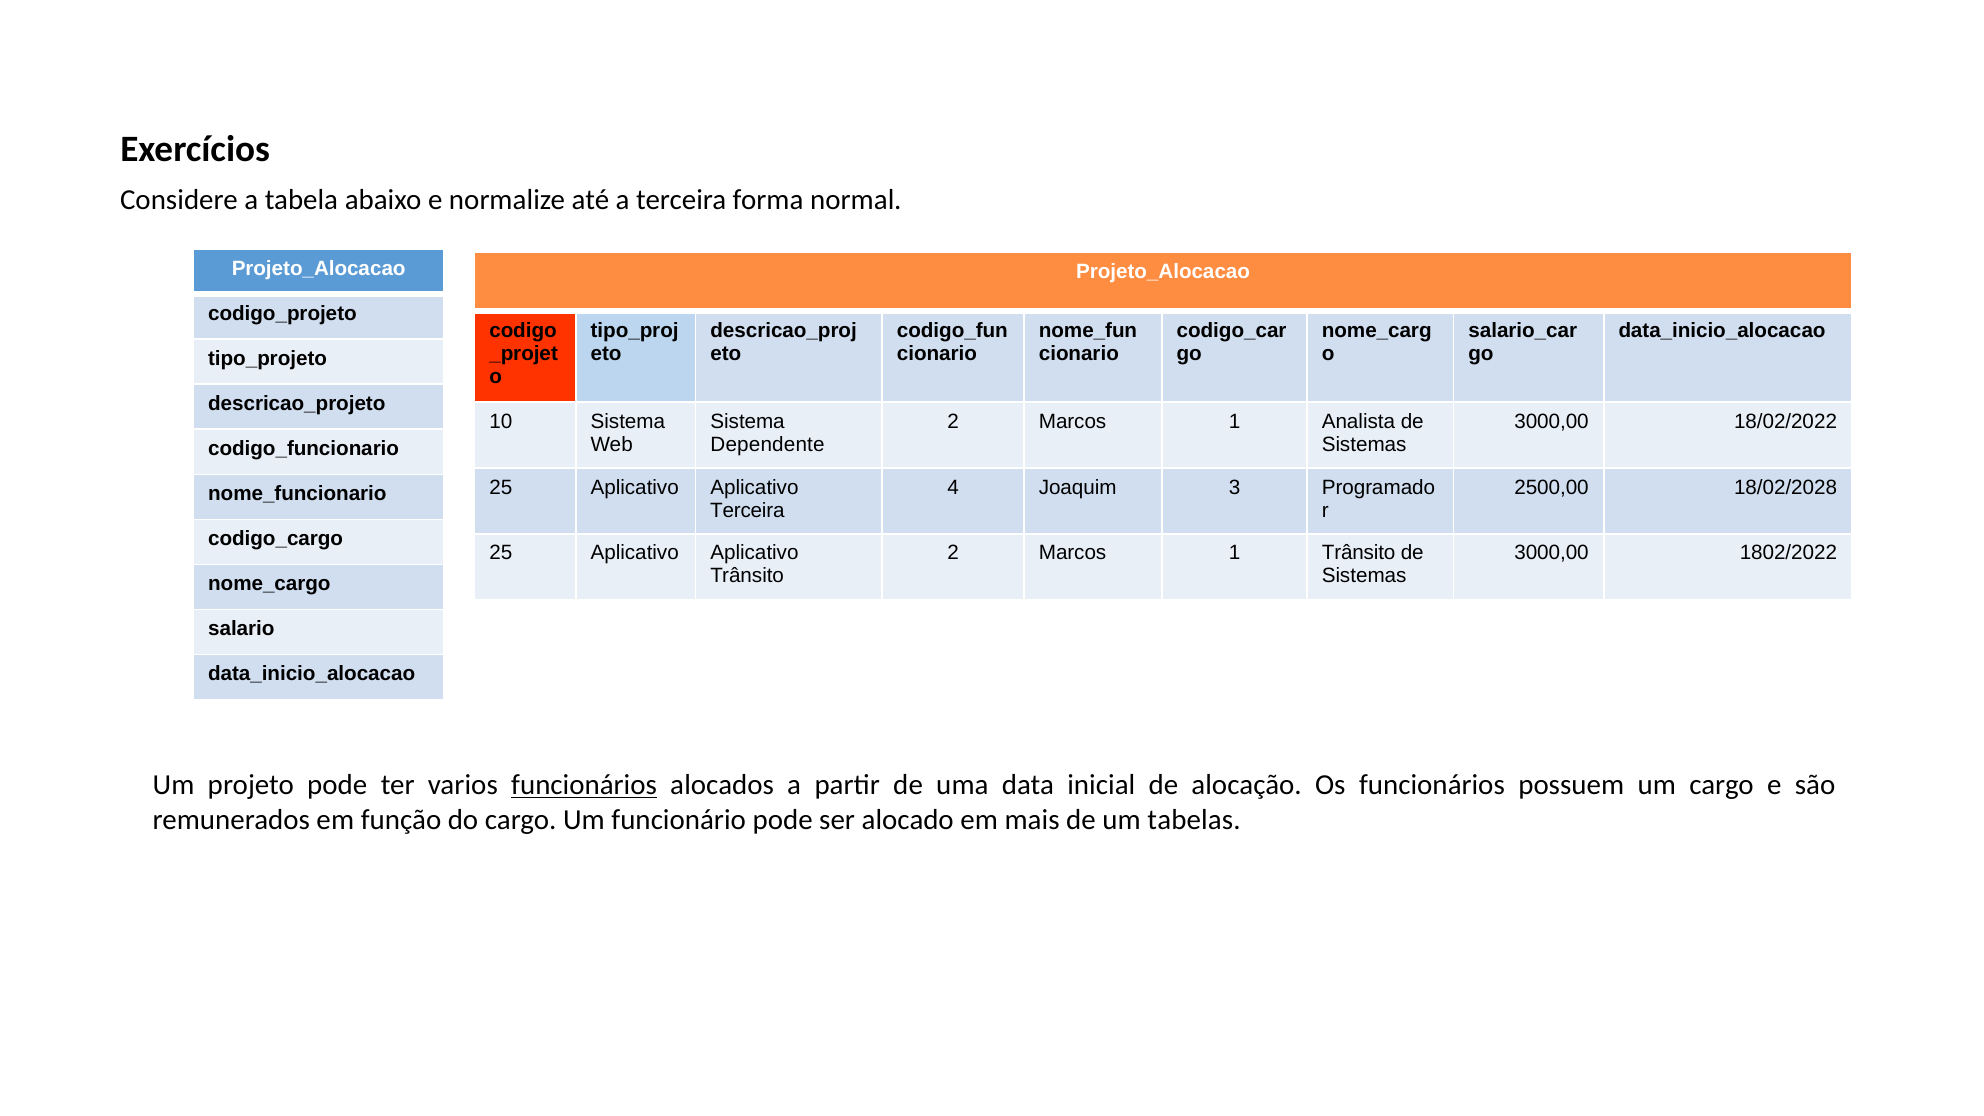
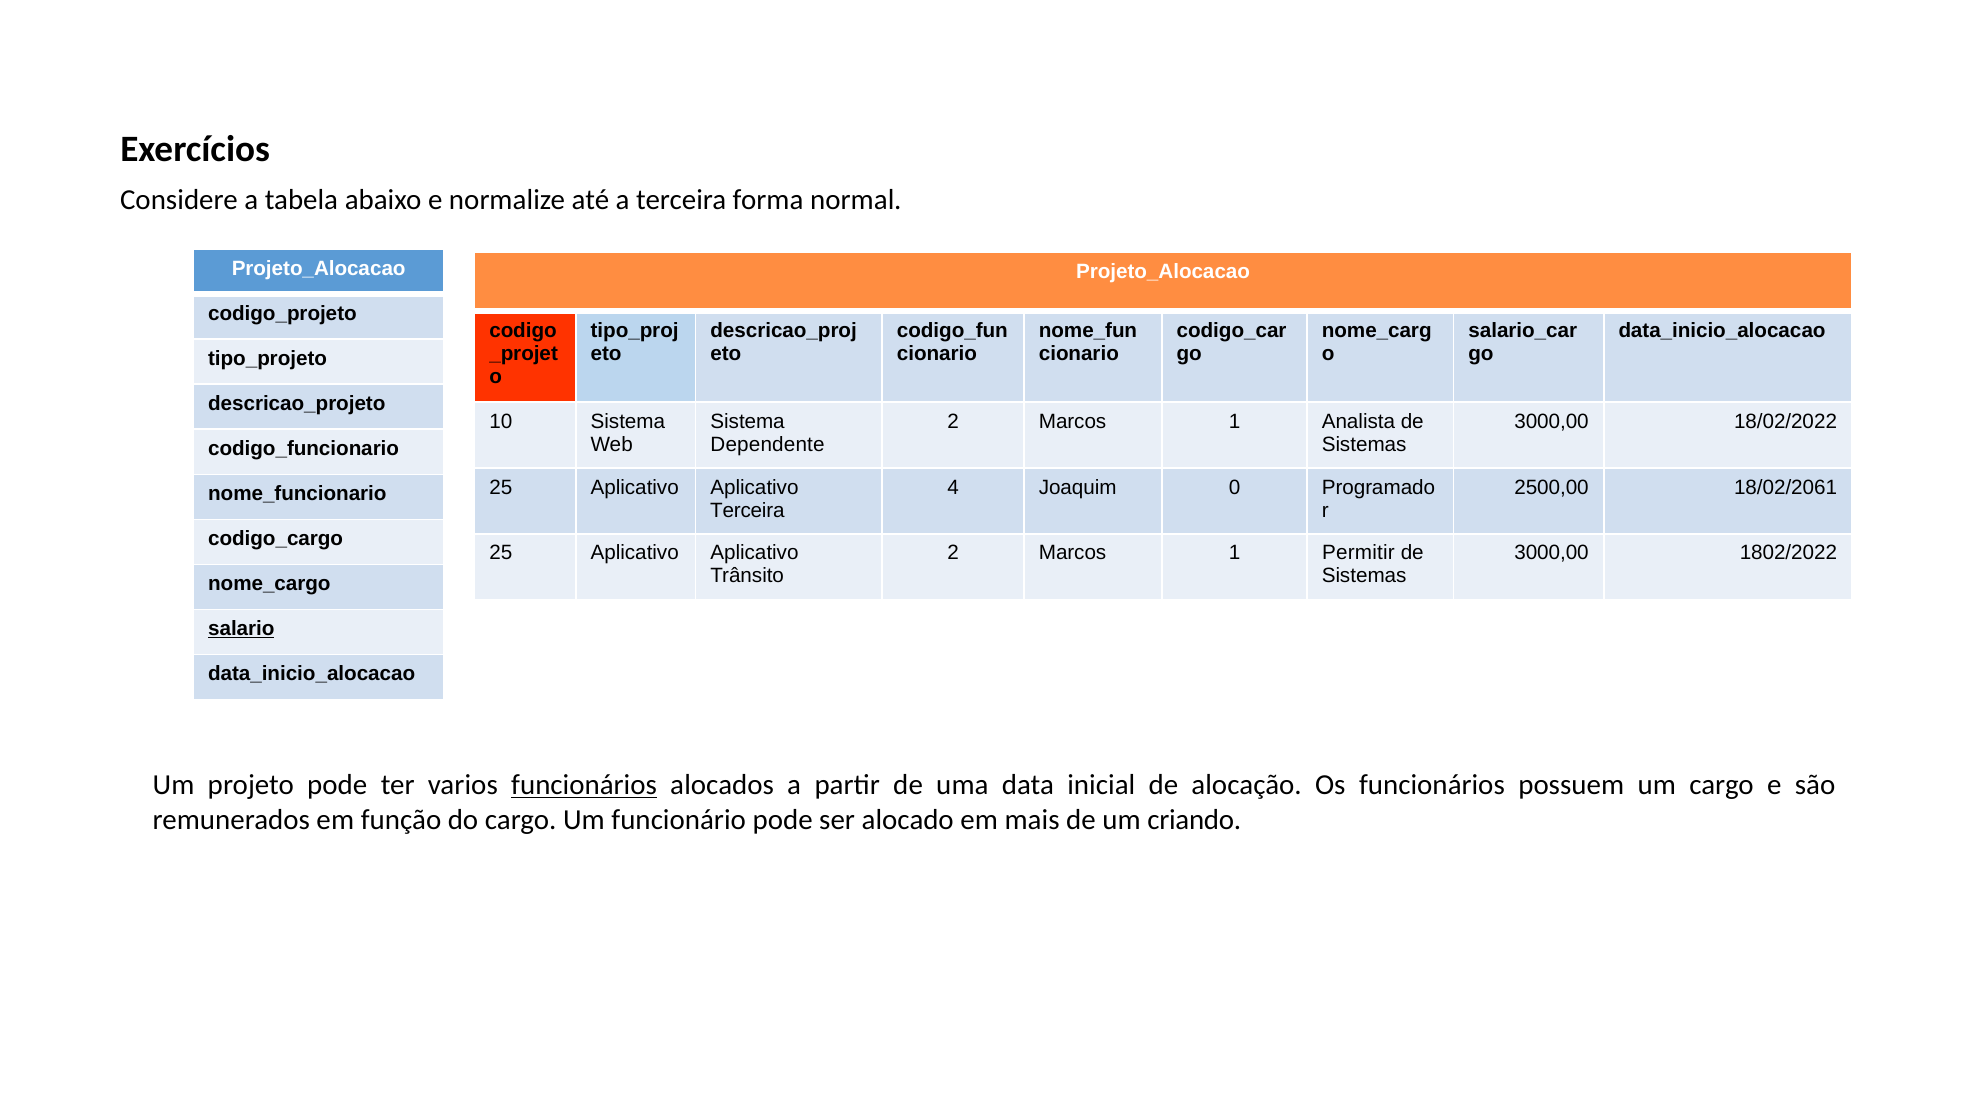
3: 3 -> 0 (1235, 487)
18/02/2028: 18/02/2028 -> 18/02/2061 (1786, 487)
1 Trânsito: Trânsito -> Permitir (1358, 553)
salario underline: none -> present (241, 629)
tabelas: tabelas -> criando (1194, 820)
